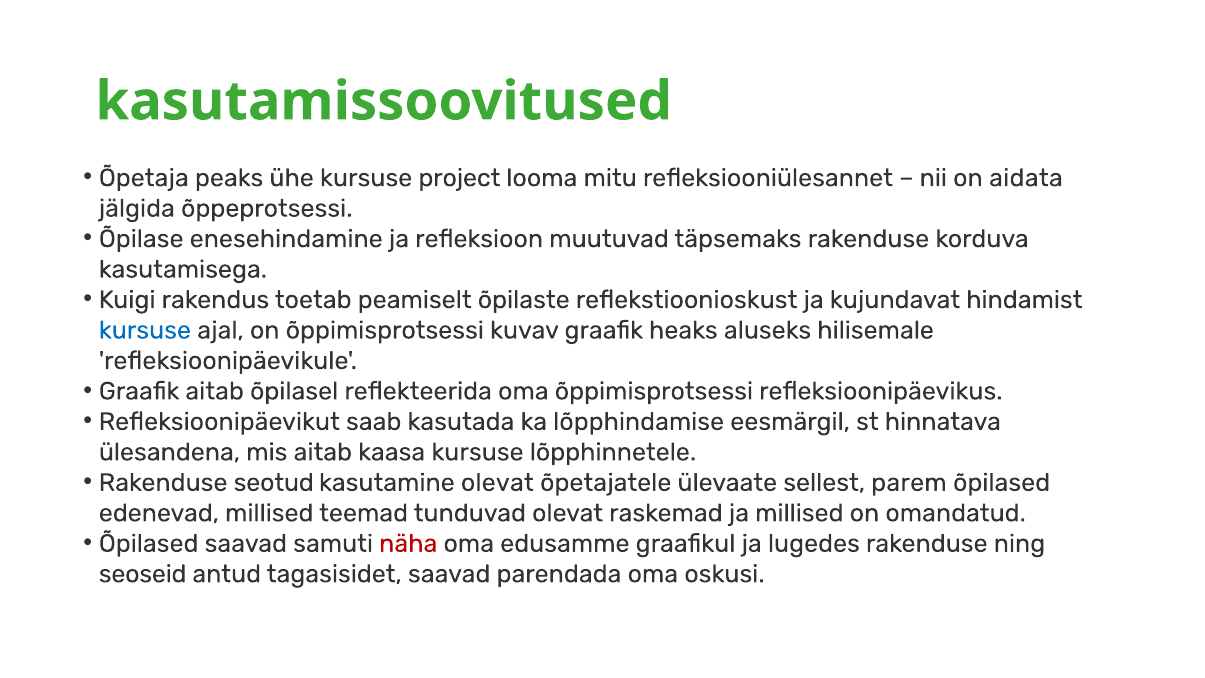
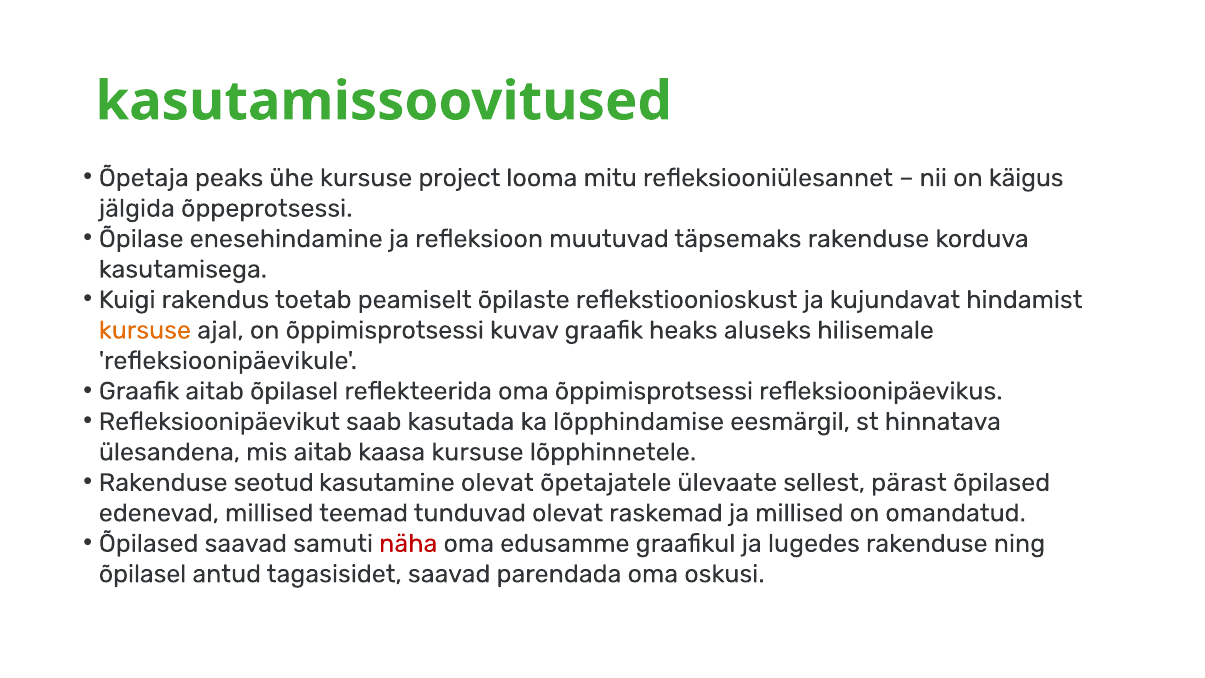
aidata: aidata -> käigus (1026, 178)
kursuse colour: blue -> orange (145, 330)
parem: parem -> pärast (909, 482)
seoseid: seoseid -> õpilasel (143, 574)
